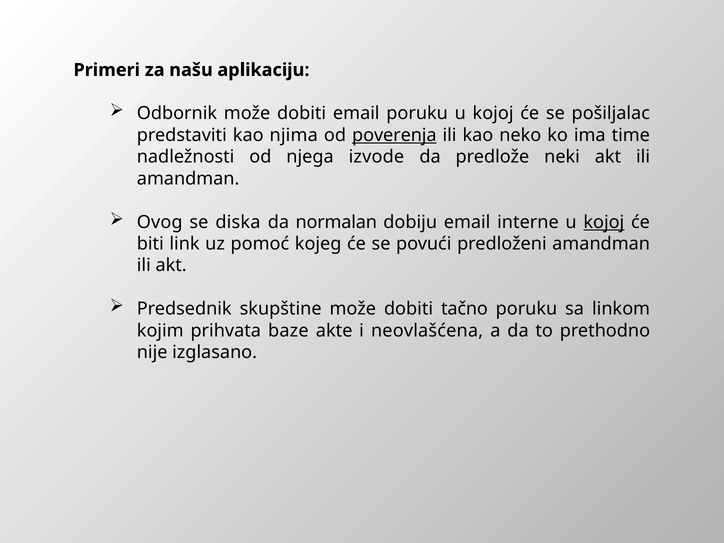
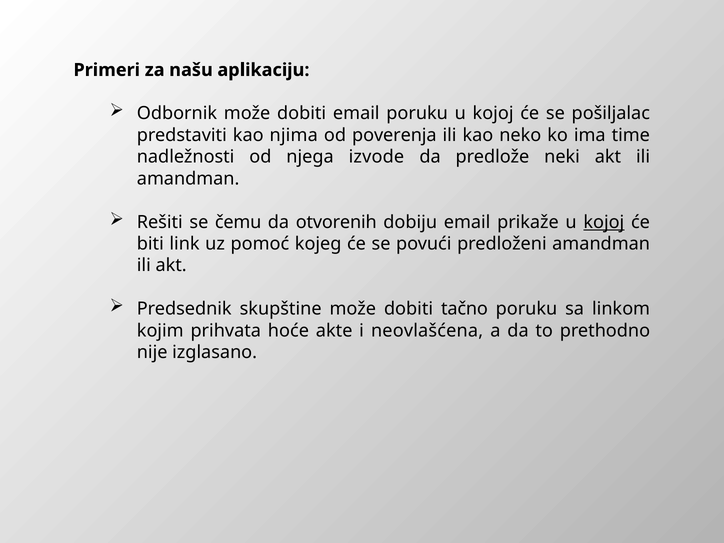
poverenja underline: present -> none (394, 135)
Ovog: Ovog -> Rešiti (160, 222)
diska: diska -> čemu (238, 222)
normalan: normalan -> otvorenih (336, 222)
interne: interne -> prikaže (528, 222)
baze: baze -> hoće (288, 331)
